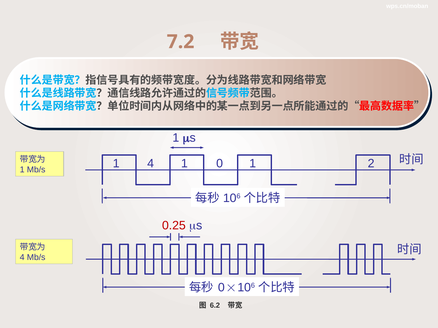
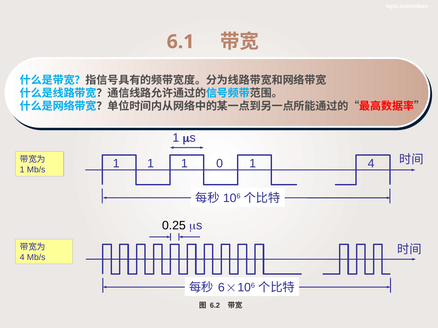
7.2: 7.2 -> 6.1 (181, 42)
4: 4 -> 1 (151, 164)
1 2: 2 -> 4 (371, 164)
0.25 colour: red -> black (174, 226)
0: 0 -> 6 (221, 288)
